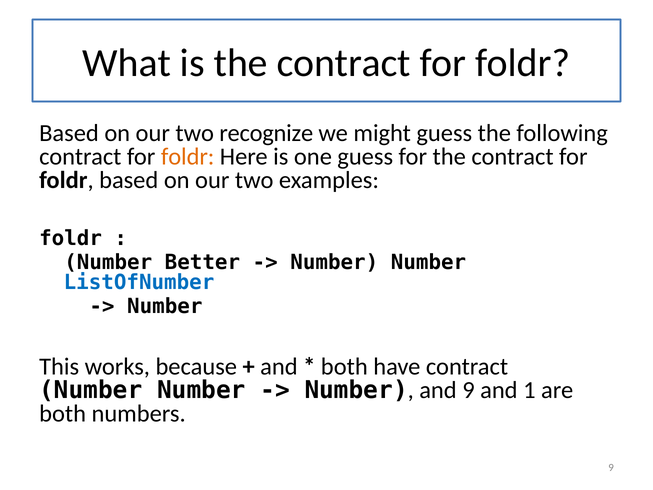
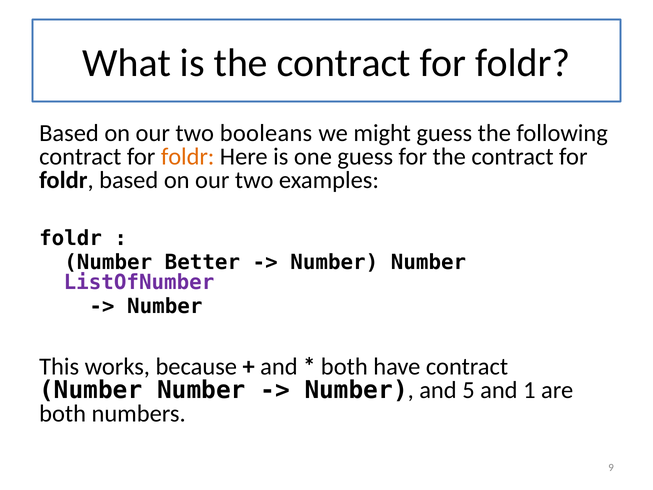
recognize: recognize -> booleans (266, 133)
ListOfNumber colour: blue -> purple (139, 282)
and 9: 9 -> 5 (468, 390)
